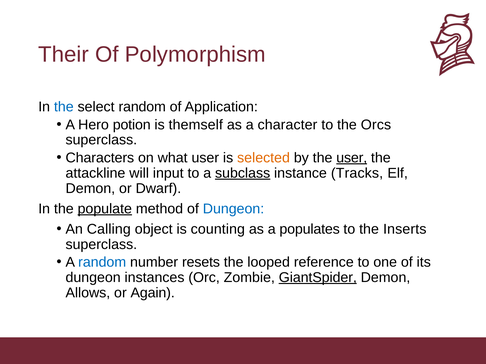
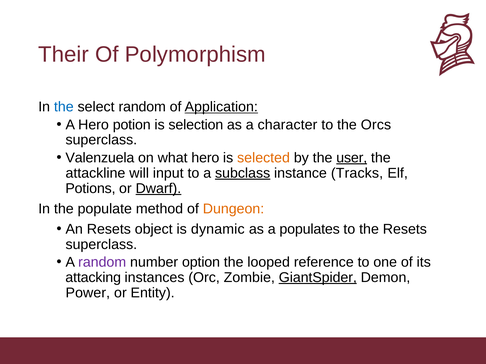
Application underline: none -> present (221, 107)
themself: themself -> selection (196, 125)
Characters: Characters -> Valenzuela (100, 158)
what user: user -> hero (205, 158)
Demon: Demon -> Potions (90, 189)
Dwarf underline: none -> present (158, 189)
populate underline: present -> none (105, 209)
Dungeon colour: blue -> orange (233, 209)
An Calling: Calling -> Resets (109, 229)
counting: counting -> dynamic (218, 229)
the Inserts: Inserts -> Resets (405, 229)
random colour: blue -> purple (102, 263)
resets: resets -> option (201, 263)
dungeon: dungeon -> attacking (93, 278)
Allows: Allows -> Power (88, 293)
Again: Again -> Entity (153, 293)
